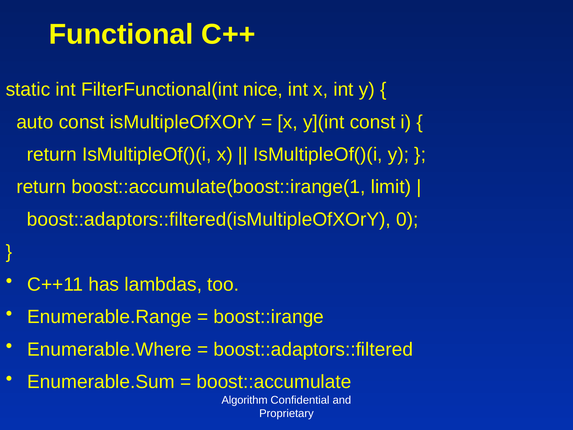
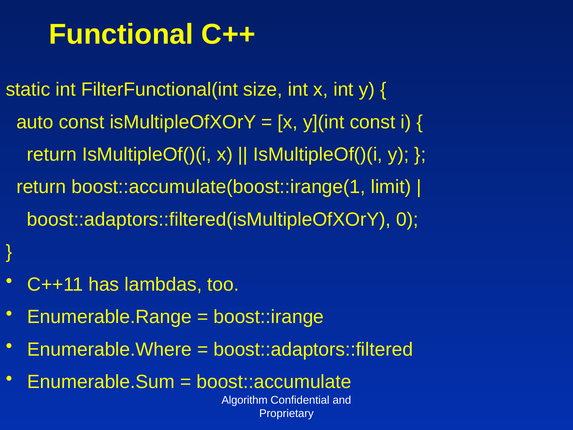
nice: nice -> size (263, 90)
